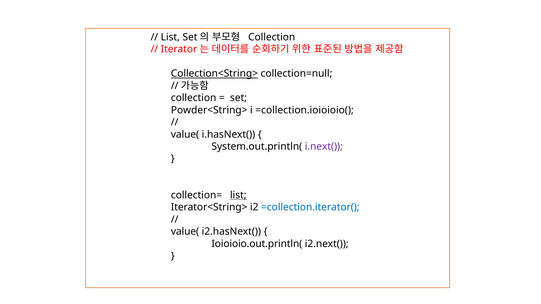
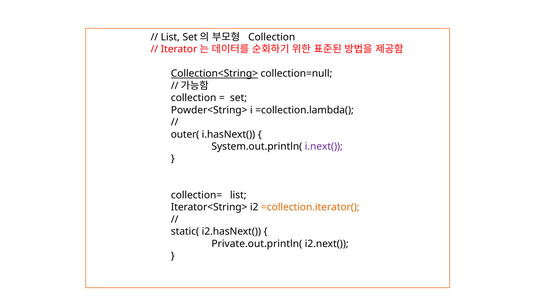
=collection.ioioioio(: =collection.ioioioio( -> =collection.lambda( (305, 110)
value(: value( -> outer( (185, 134)
list underline: present -> none (238, 195)
=collection.iterator( colour: blue -> orange (310, 207)
value(: value( -> static( (185, 232)
Ioioioio.out.println(: Ioioioio.out.println( -> Private.out.println( (257, 244)
